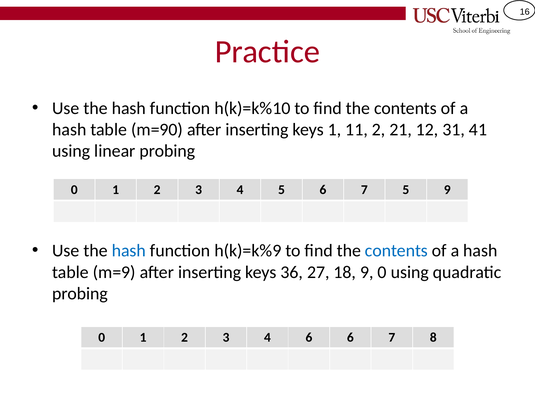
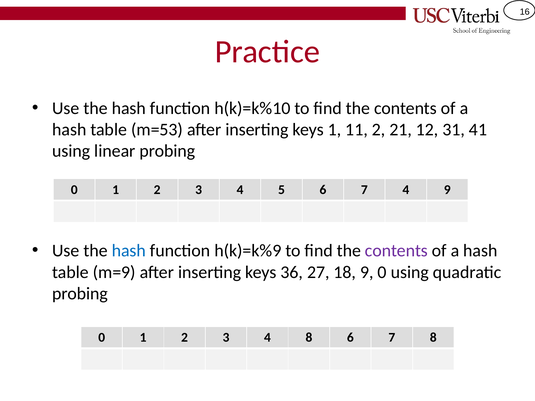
m=90: m=90 -> m=53 (157, 130)
7 5: 5 -> 4 (406, 190)
contents colour: blue -> purple (396, 251)
4 6: 6 -> 8 (309, 338)
